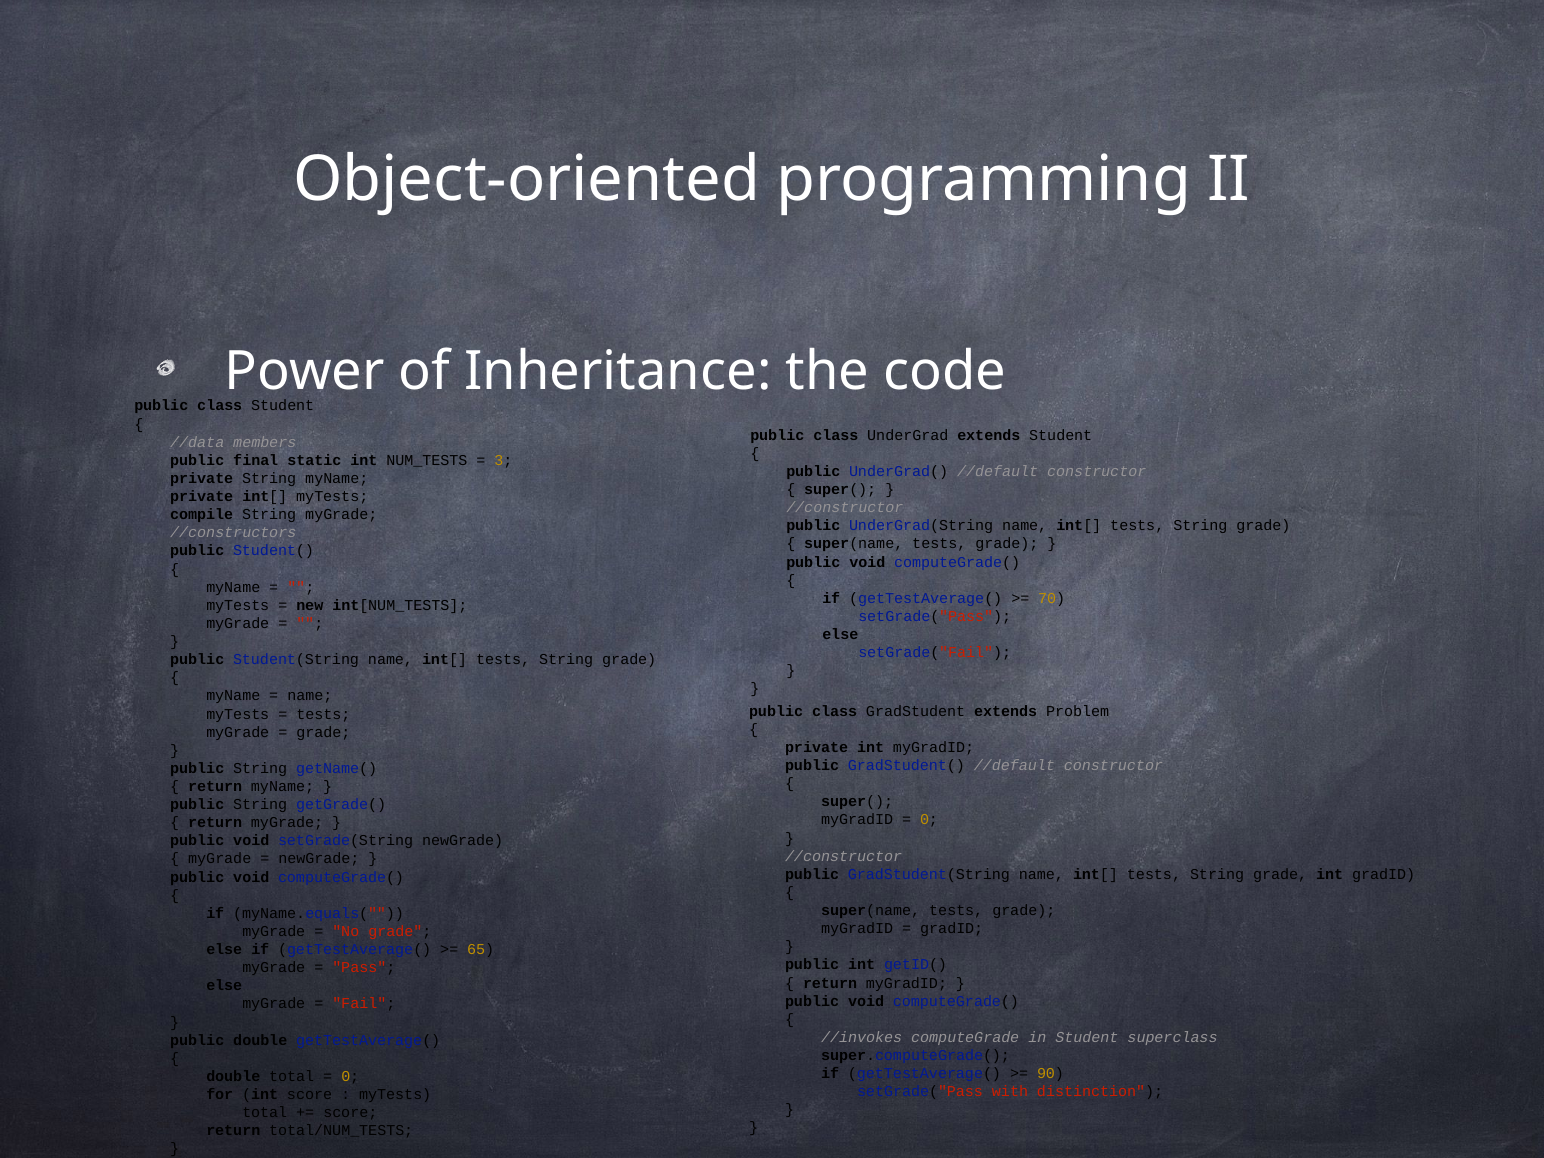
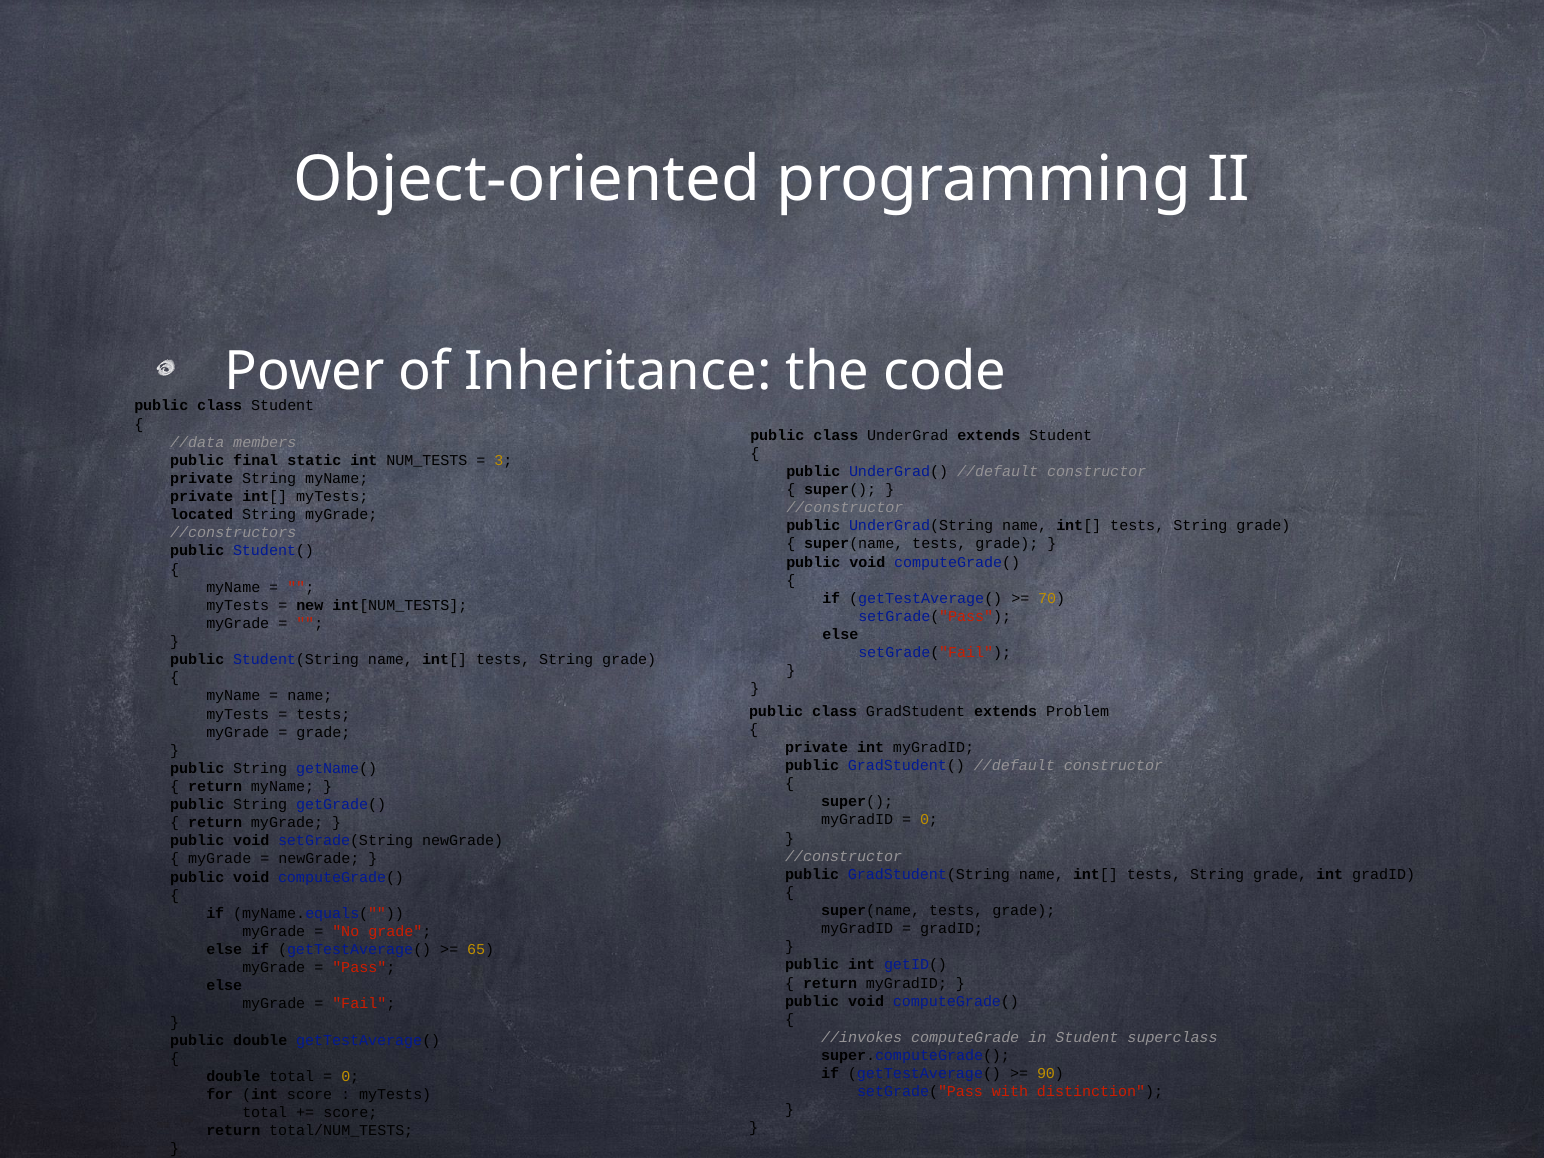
compile: compile -> located (202, 515)
